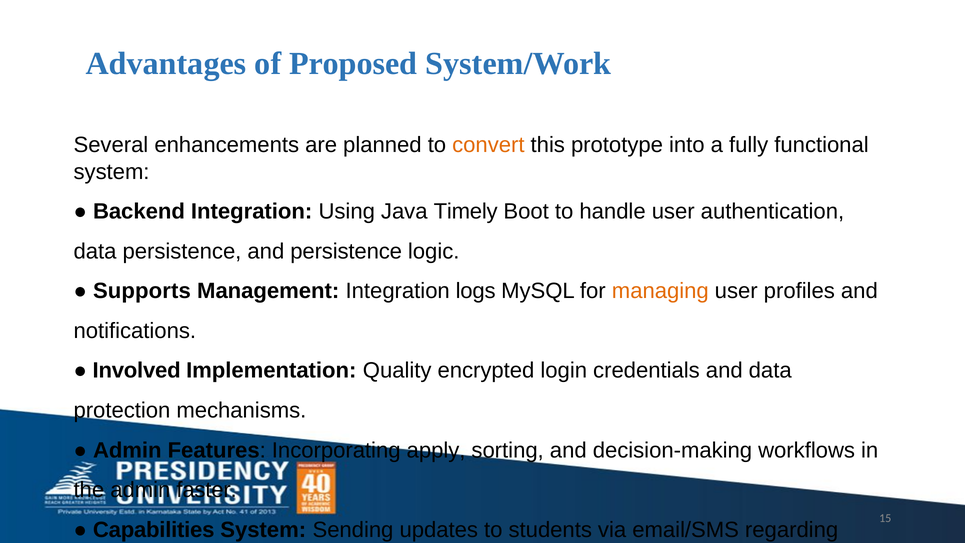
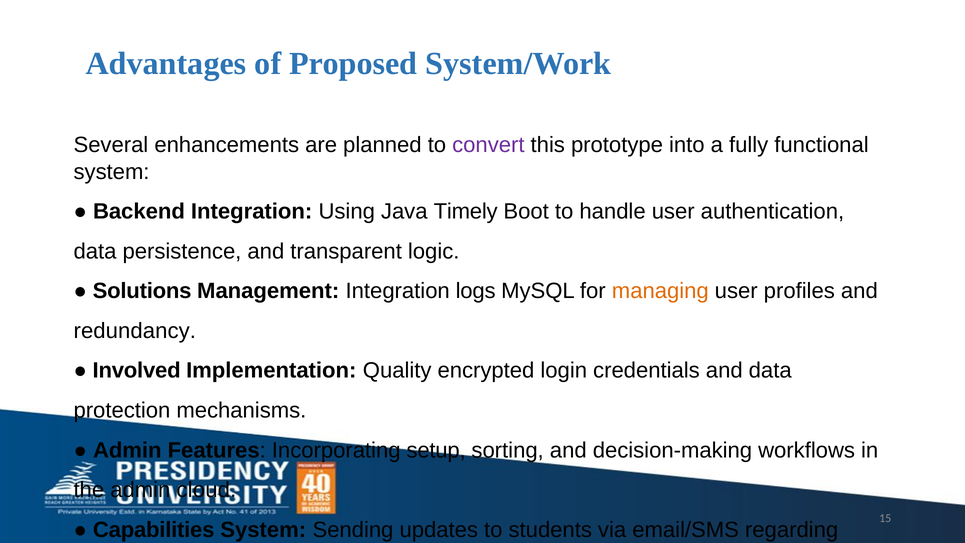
convert colour: orange -> purple (488, 145)
and persistence: persistence -> transparent (346, 251)
Supports: Supports -> Solutions (142, 291)
notifications: notifications -> redundancy (135, 331)
apply: apply -> setup (436, 450)
faster: faster -> cloud (206, 490)
